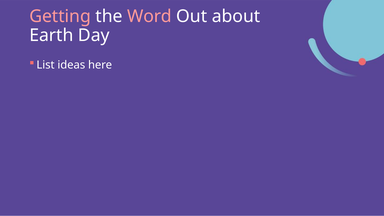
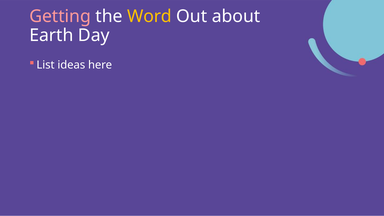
Word colour: pink -> yellow (149, 16)
